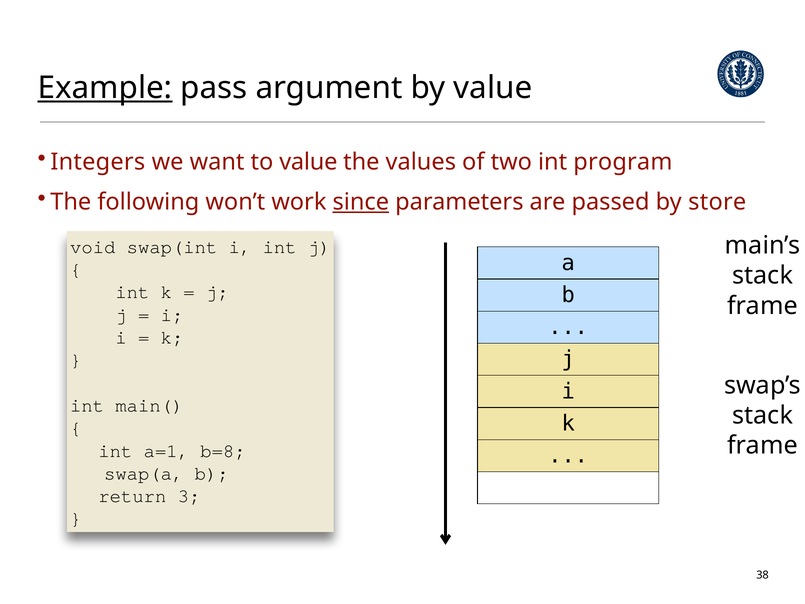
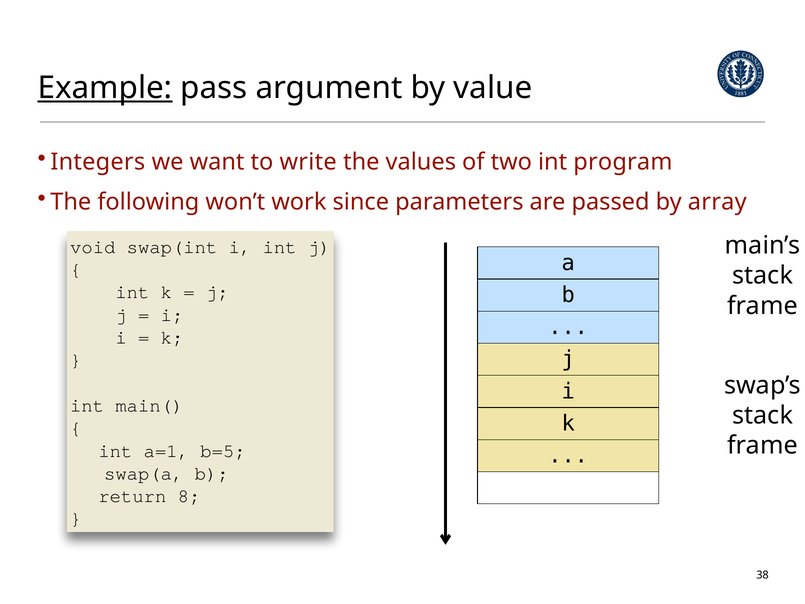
to value: value -> write (308, 162)
since underline: present -> none (361, 202)
store: store -> array (717, 202)
b=8: b=8 -> b=5 (223, 451)
3: 3 -> 8 (189, 496)
